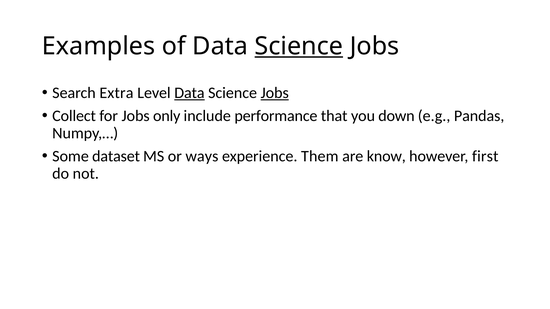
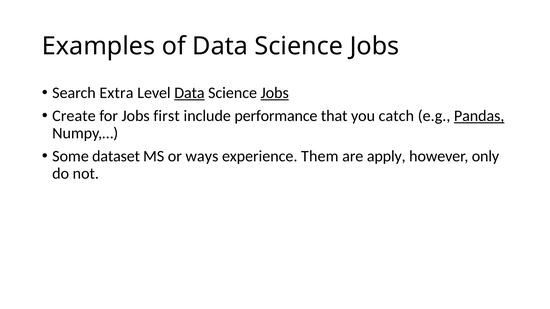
Science underline: present -> none (299, 46)
Collect: Collect -> Create (74, 116)
only: only -> first (167, 116)
down: down -> catch (396, 116)
Pandas underline: none -> present (479, 116)
know: know -> apply (386, 156)
first: first -> only (485, 156)
